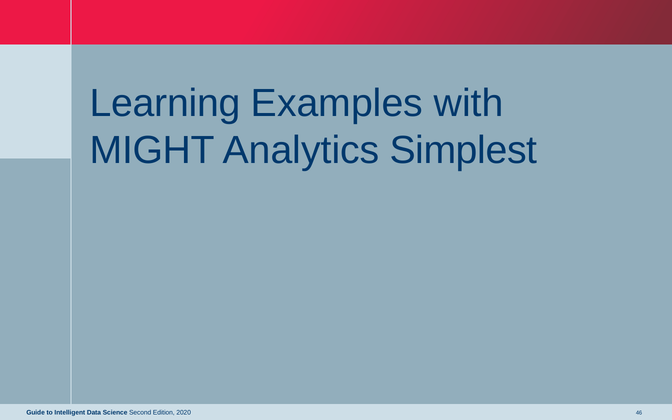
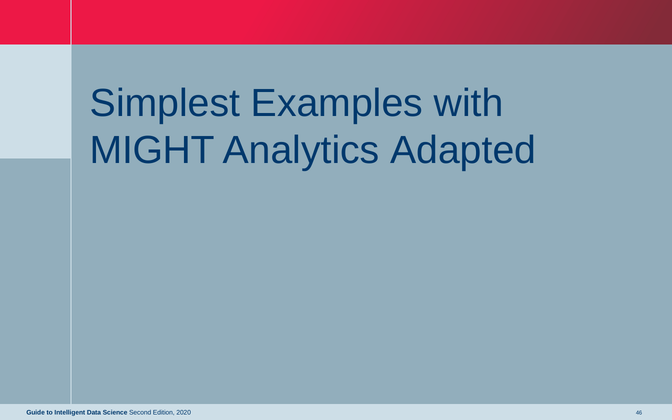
Learning: Learning -> Simplest (165, 103)
Simplest: Simplest -> Adapted (463, 150)
